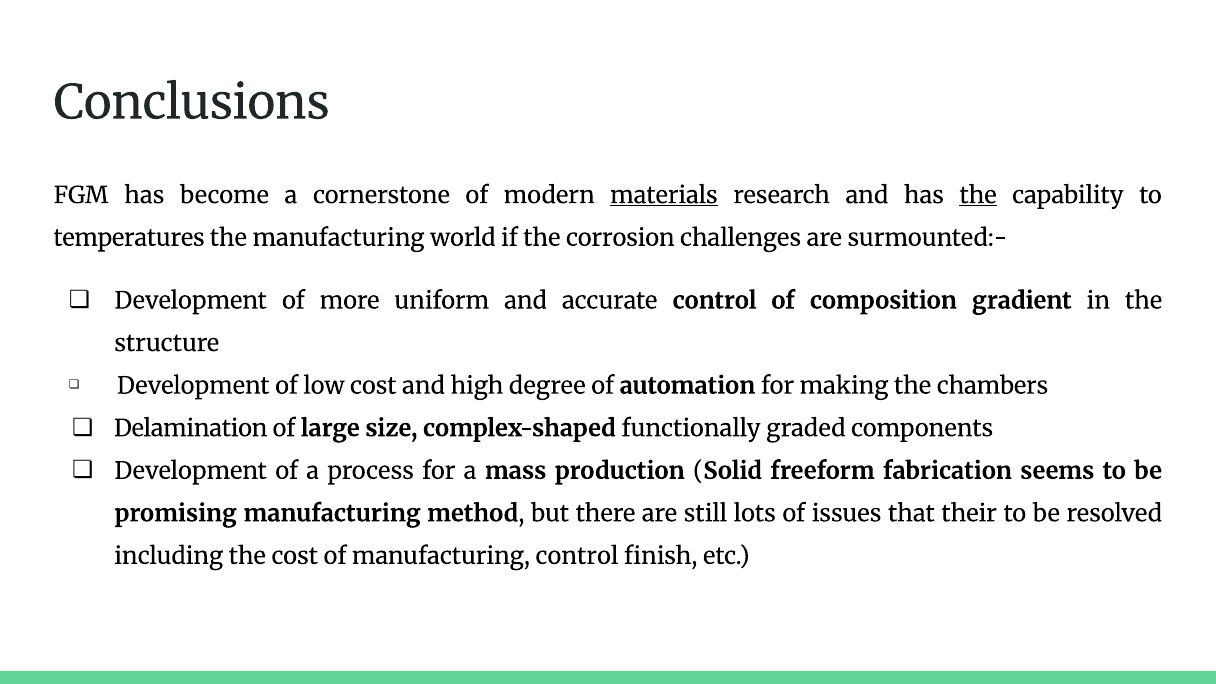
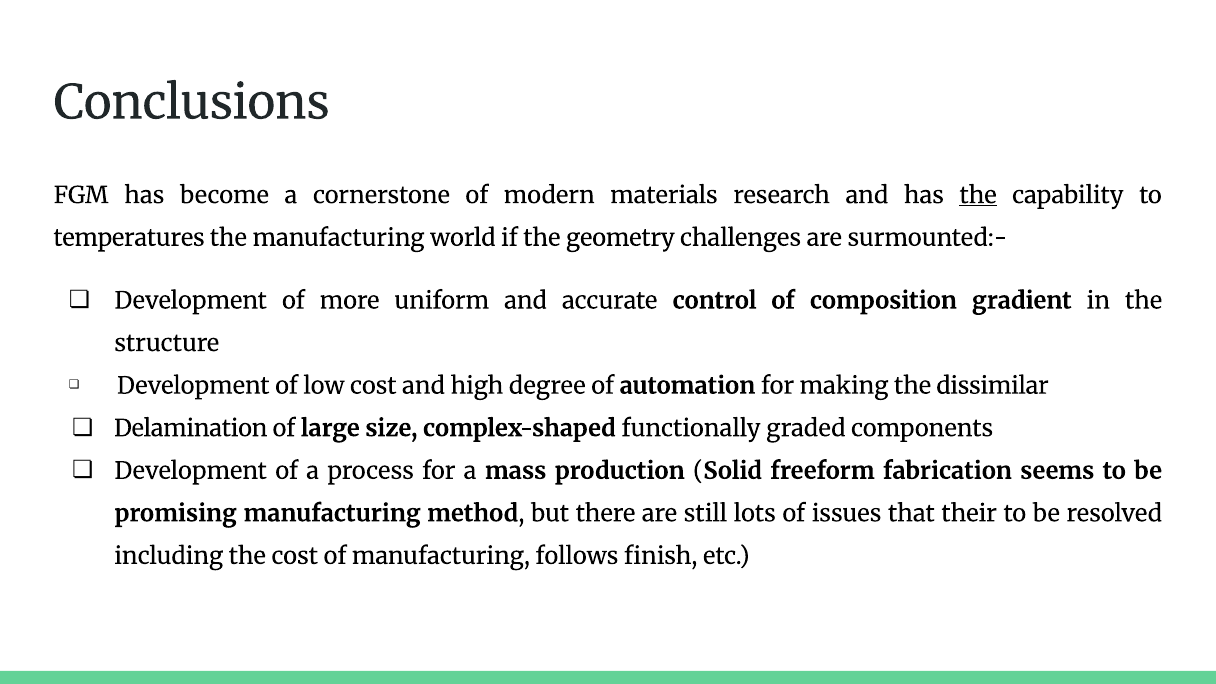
materials underline: present -> none (664, 195)
corrosion: corrosion -> geometry (620, 238)
chambers: chambers -> dissimilar (993, 386)
manufacturing control: control -> follows (577, 556)
